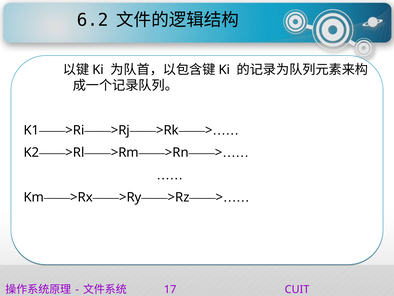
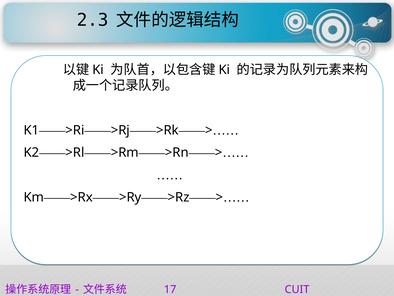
6.2: 6.2 -> 2.3 (93, 20)
